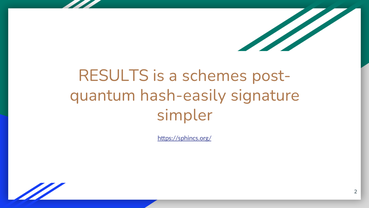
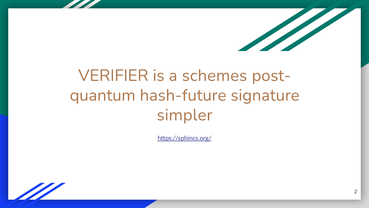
RESULTS: RESULTS -> VERIFIER (113, 75)
hash-easily: hash-easily -> hash-future (183, 95)
